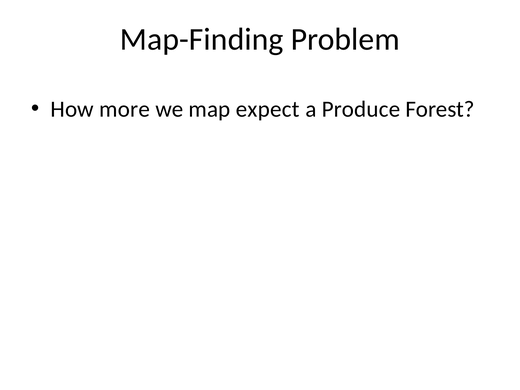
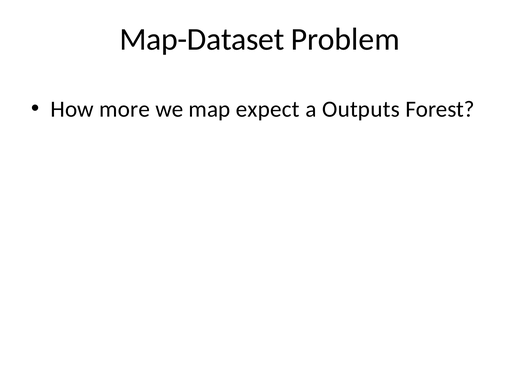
Map-Finding: Map-Finding -> Map-Dataset (202, 39)
Produce: Produce -> Outputs (361, 109)
